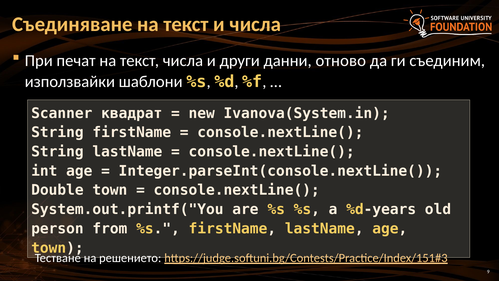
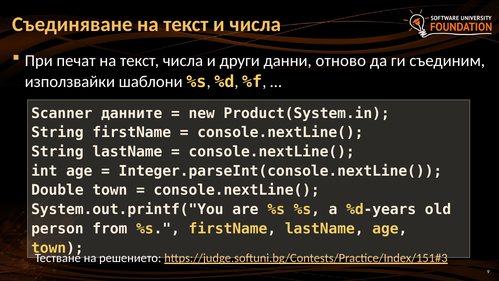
квадрат: квадрат -> данните (132, 113)
Ivanova(System.in: Ivanova(System.in -> Product(System.in (307, 113)
